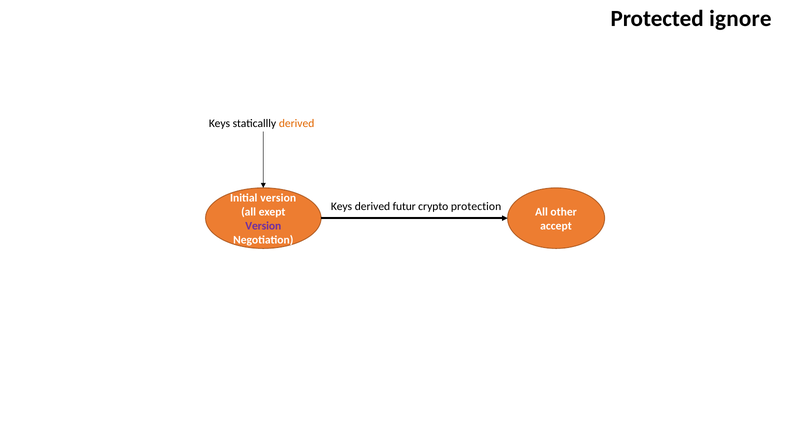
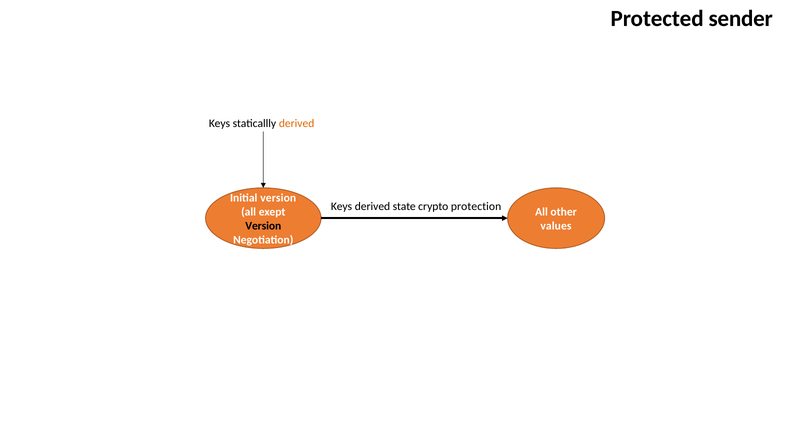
ignore: ignore -> sender (741, 18)
futur: futur -> state (404, 206)
Version colour: purple -> black (263, 226)
accept: accept -> values (556, 226)
